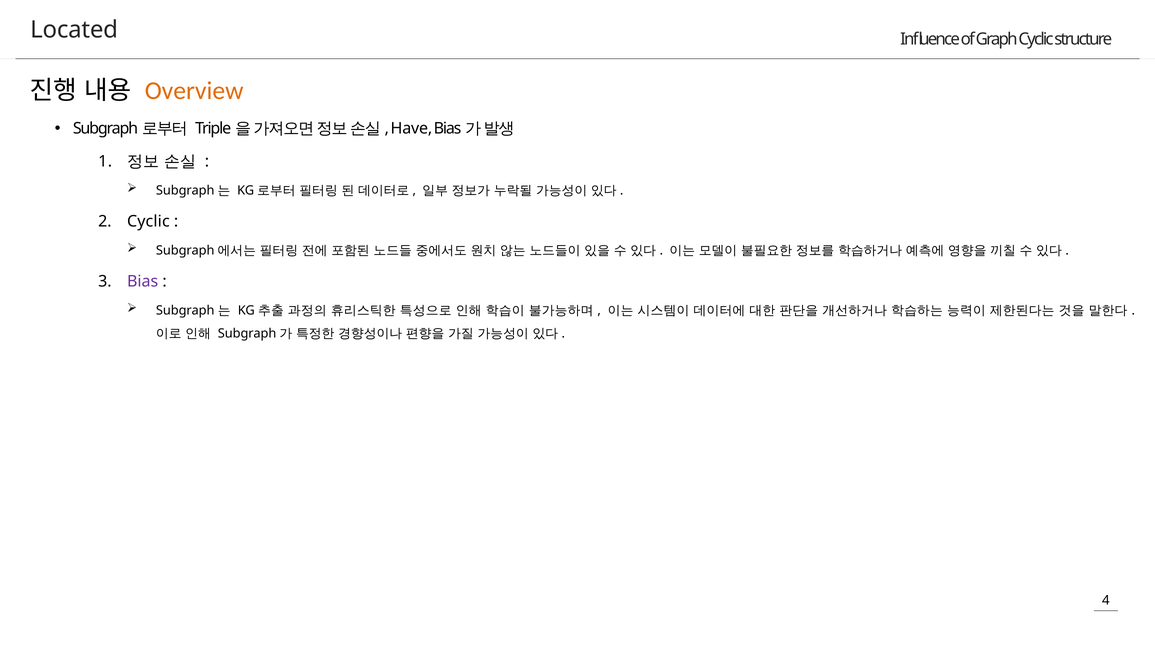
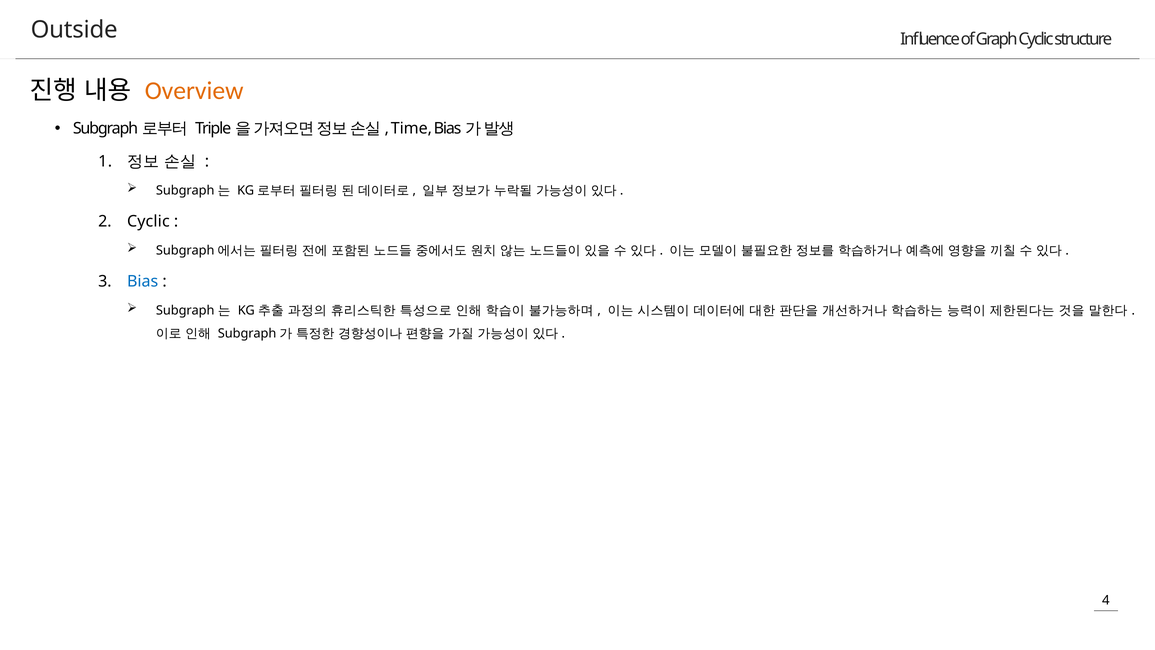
Located: Located -> Outside (74, 30)
Have: Have -> Time (411, 129)
Bias colour: purple -> blue (143, 281)
